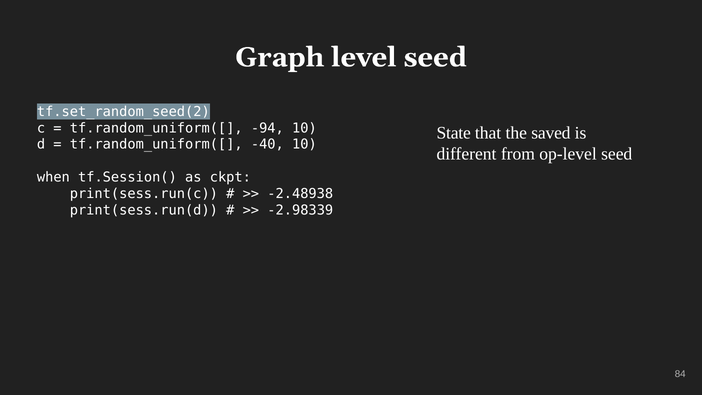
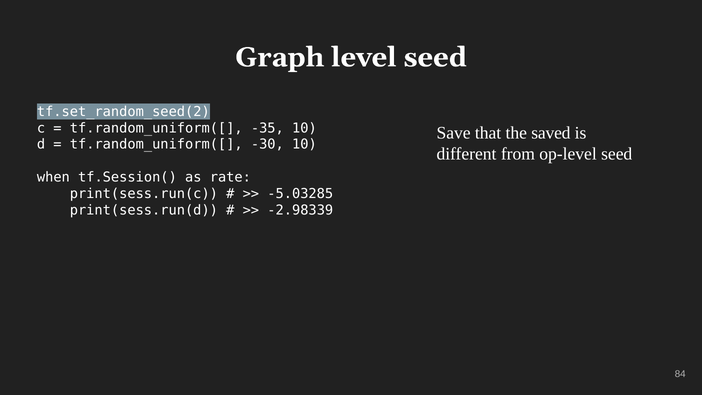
-94: -94 -> -35 (267, 128)
State: State -> Save (454, 133)
-40: -40 -> -30 (267, 144)
ckpt: ckpt -> rate (230, 177)
-2.48938: -2.48938 -> -5.03285 (300, 194)
